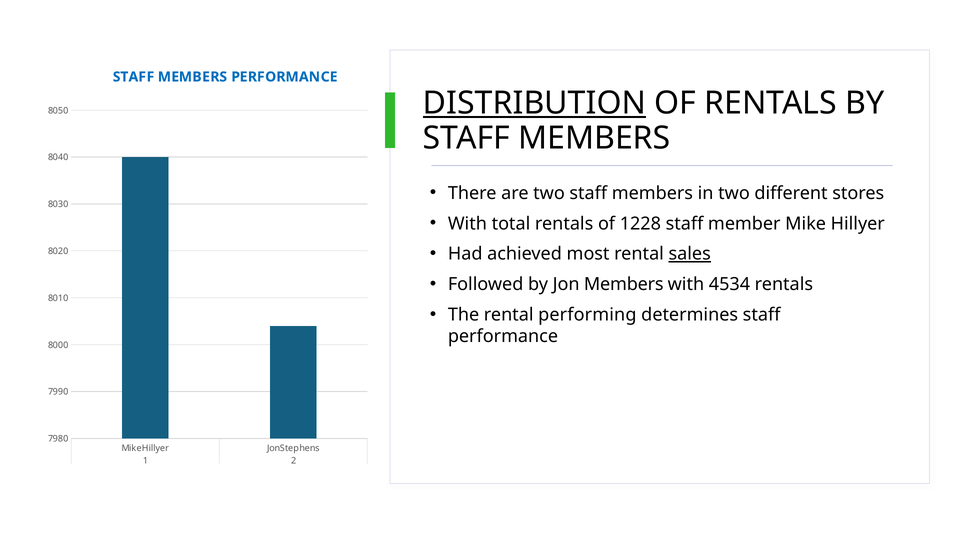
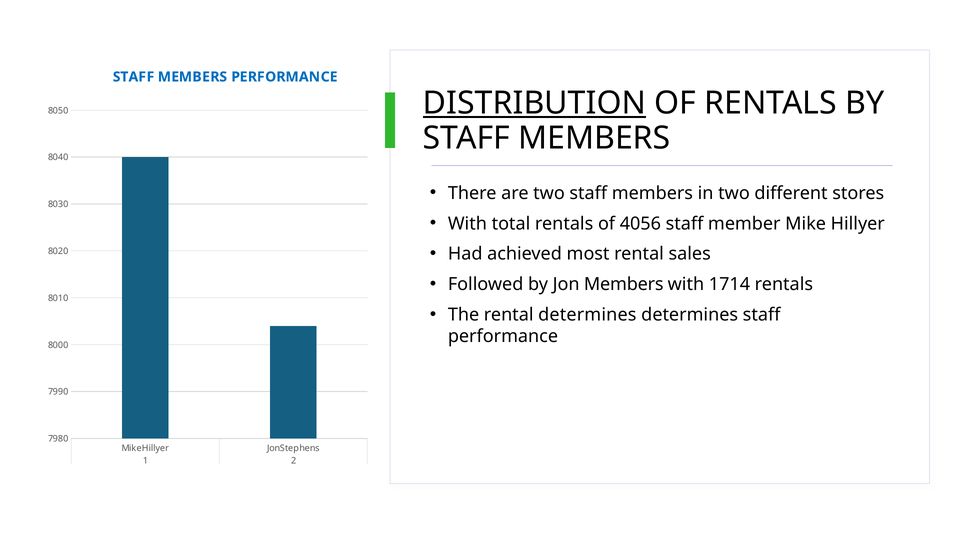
1228: 1228 -> 4056 (640, 224)
sales underline: present -> none (690, 254)
4534: 4534 -> 1714 (729, 284)
rental performing: performing -> determines (587, 315)
